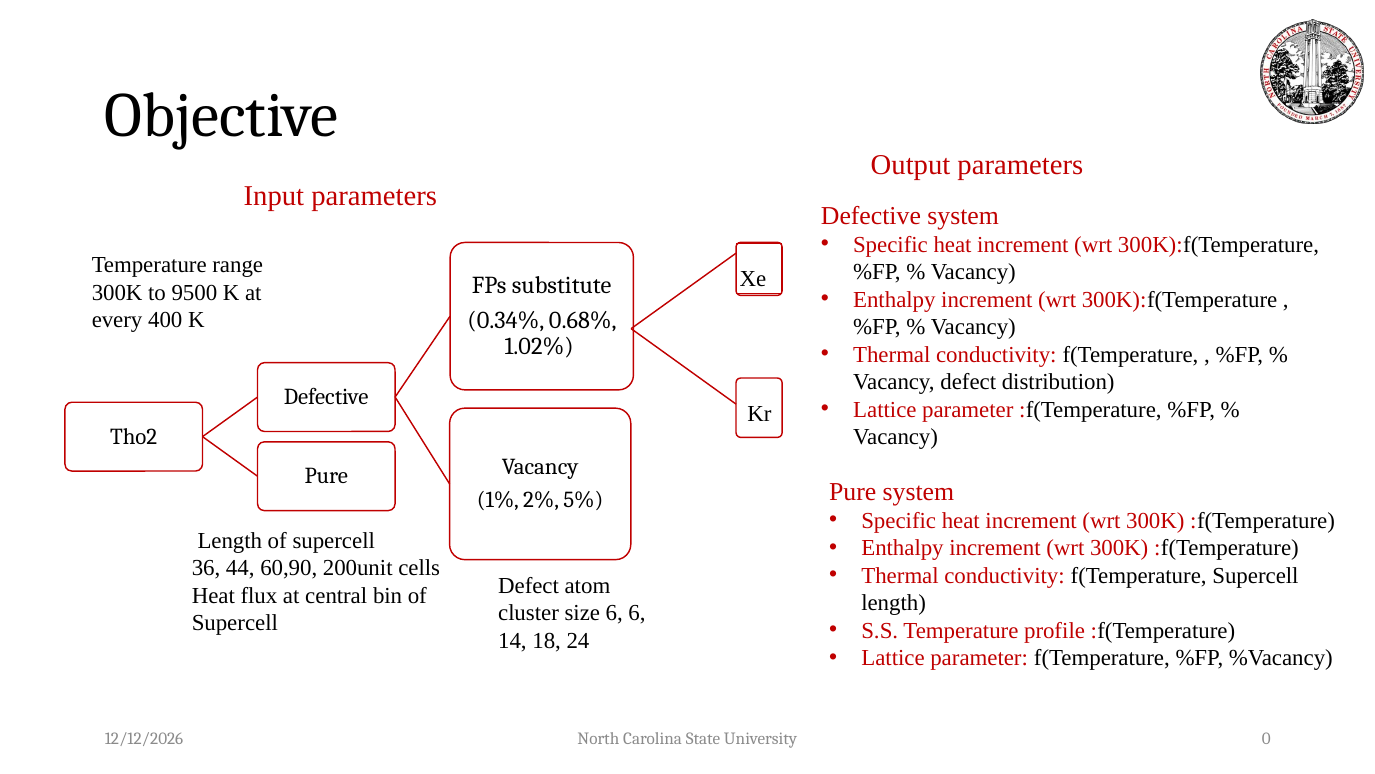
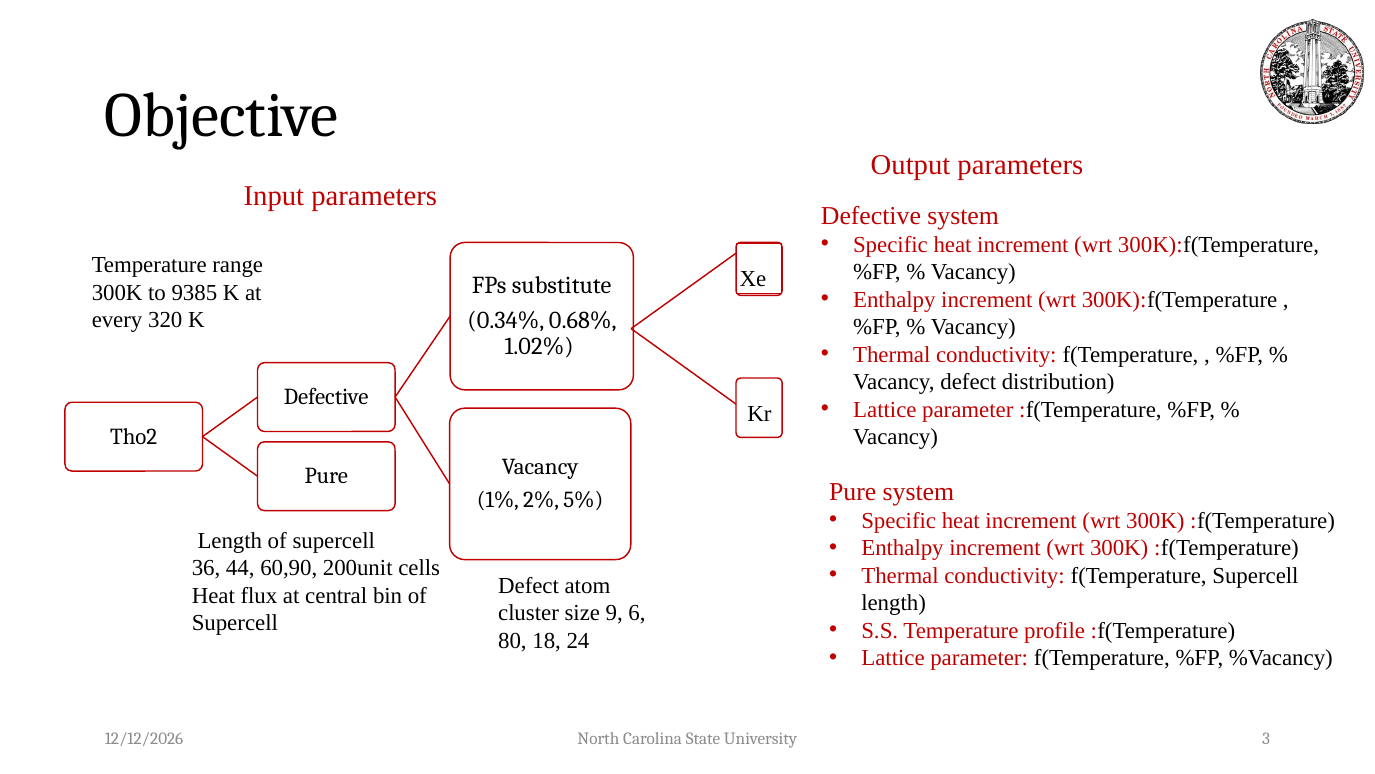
9500: 9500 -> 9385 (194, 292)
400: 400 -> 320 (165, 320)
size 6: 6 -> 9 (614, 613)
14: 14 -> 80 (512, 640)
0: 0 -> 3 (1266, 739)
